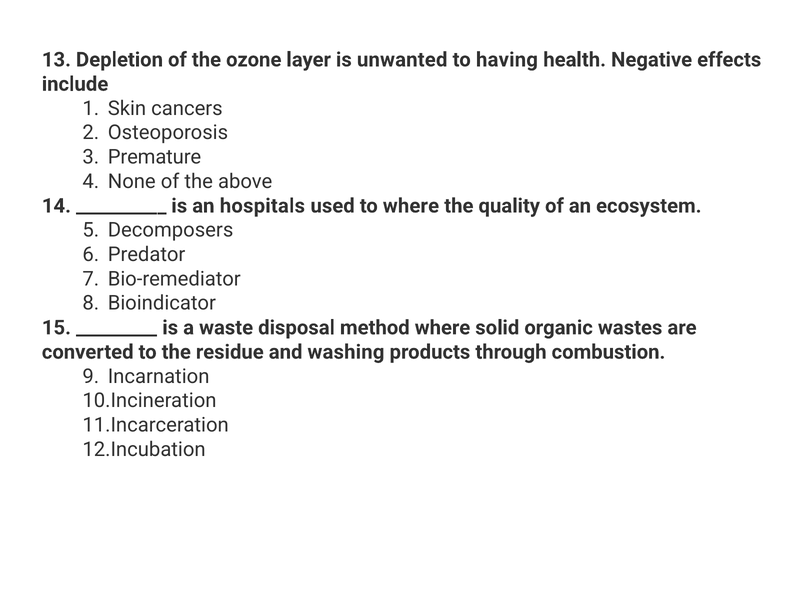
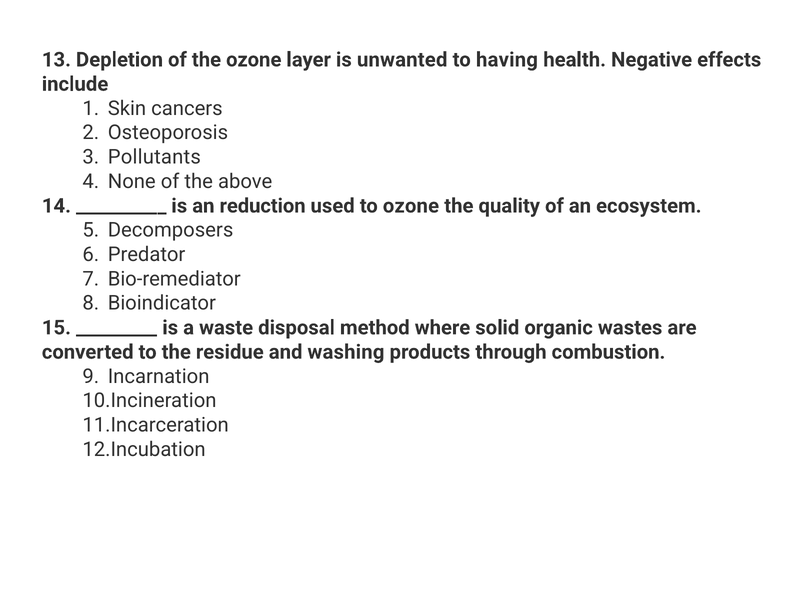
Premature: Premature -> Pollutants (154, 157)
hospitals: hospitals -> reduction (263, 206)
to where: where -> ozone (411, 206)
